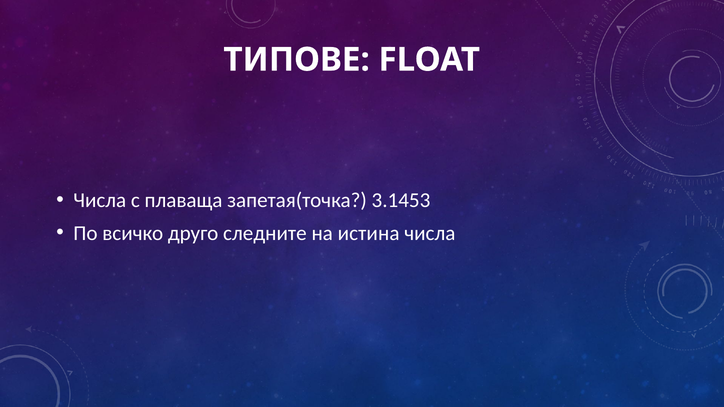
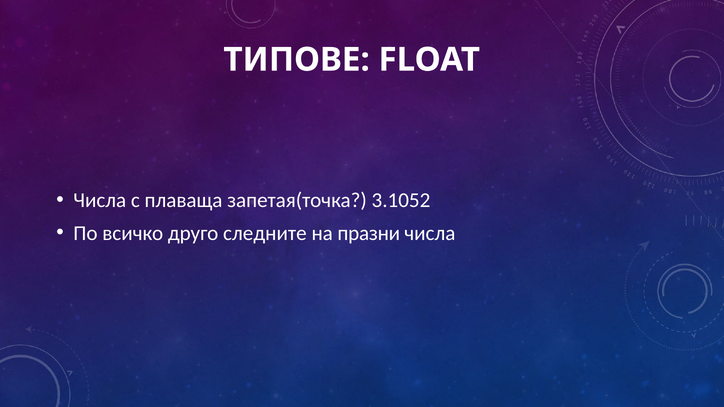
3.1453: 3.1453 -> 3.1052 (401, 200)
истина: истина -> празни (369, 233)
